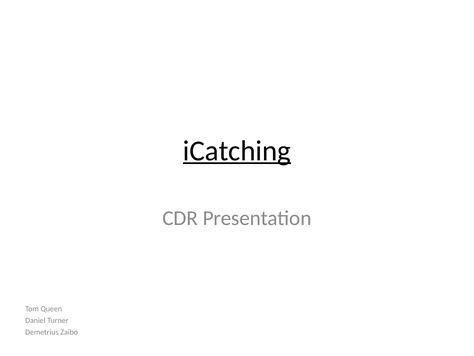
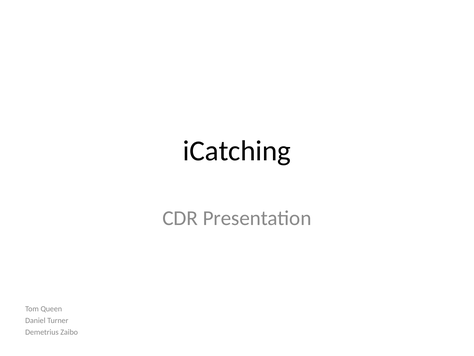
iCatching underline: present -> none (237, 151)
